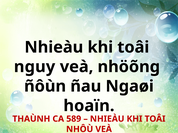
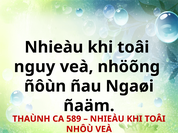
hoaïn: hoaïn -> ñaäm (89, 106)
